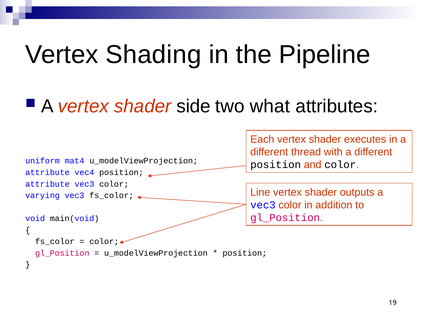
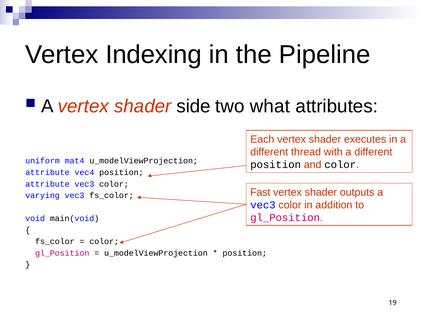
Shading: Shading -> Indexing (154, 55)
Line: Line -> Fast (260, 192)
